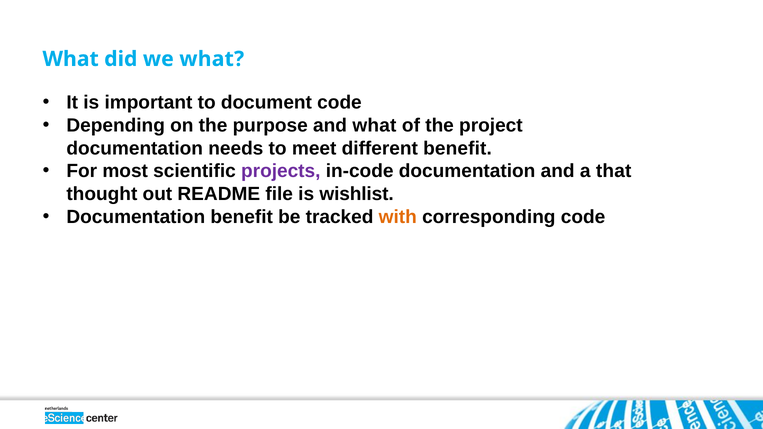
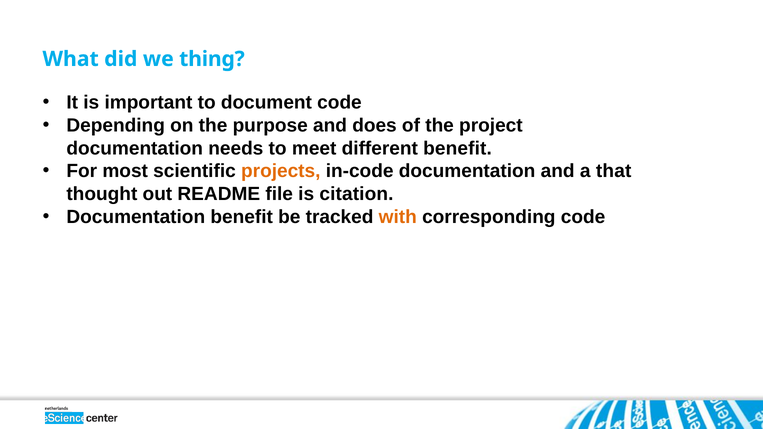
we what: what -> thing (212, 59)
and what: what -> does (375, 125)
projects colour: purple -> orange (281, 171)
wishlist: wishlist -> citation (356, 194)
